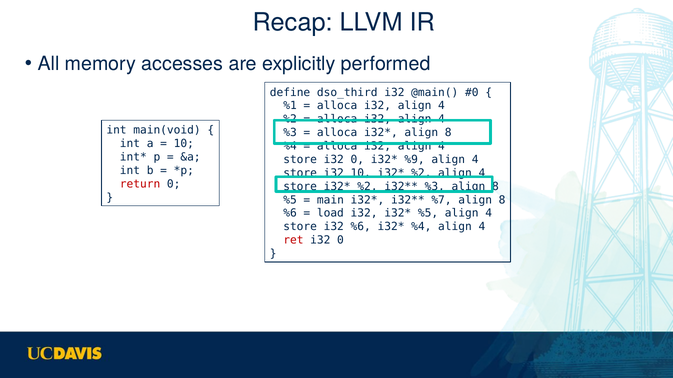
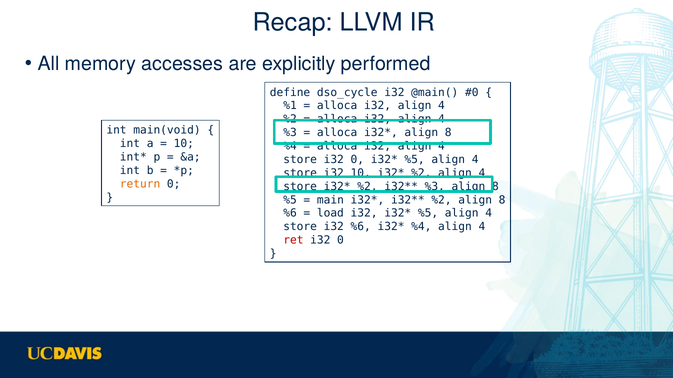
dso_third: dso_third -> dso_cycle (347, 92)
%9: %9 -> %5 (415, 160)
return colour: red -> orange (140, 184)
%7: %7 -> %2 (441, 200)
